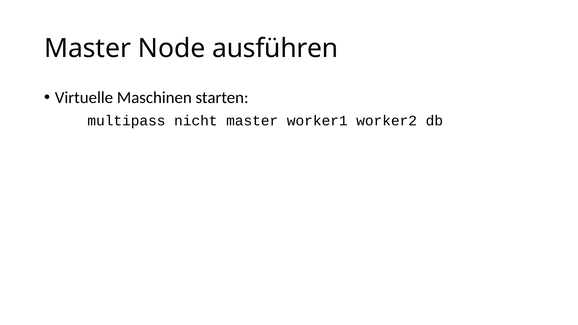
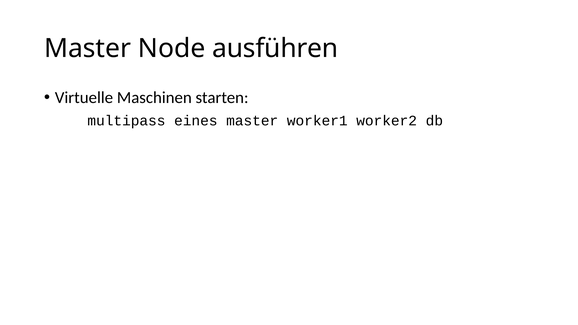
nicht: nicht -> eines (196, 121)
